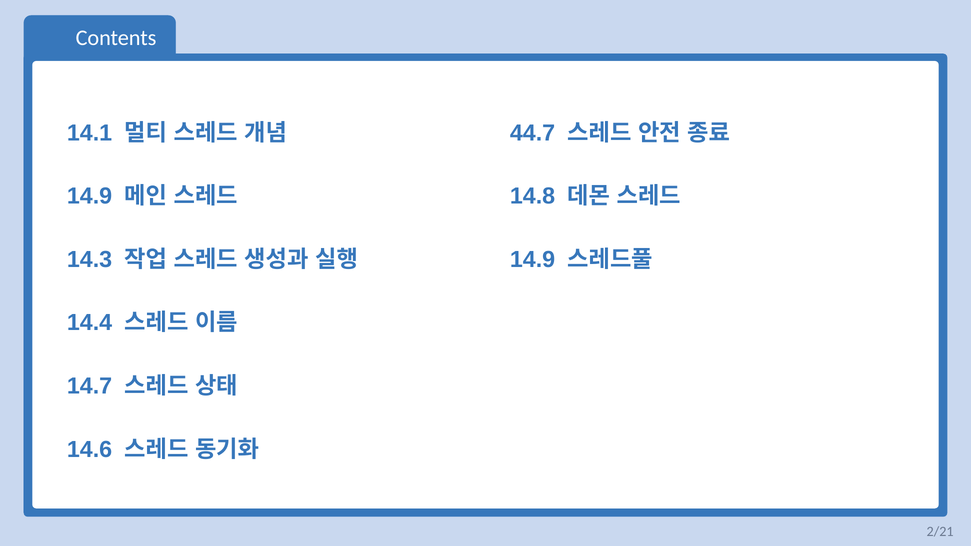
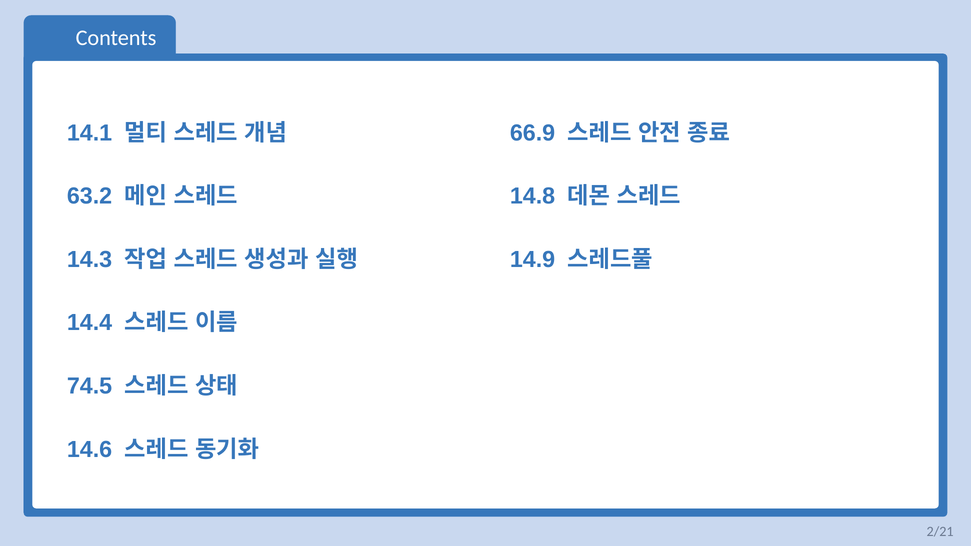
44.7: 44.7 -> 66.9 (533, 133)
14.9: 14.9 -> 63.2 (90, 196)
14.7: 14.7 -> 74.5 (90, 386)
